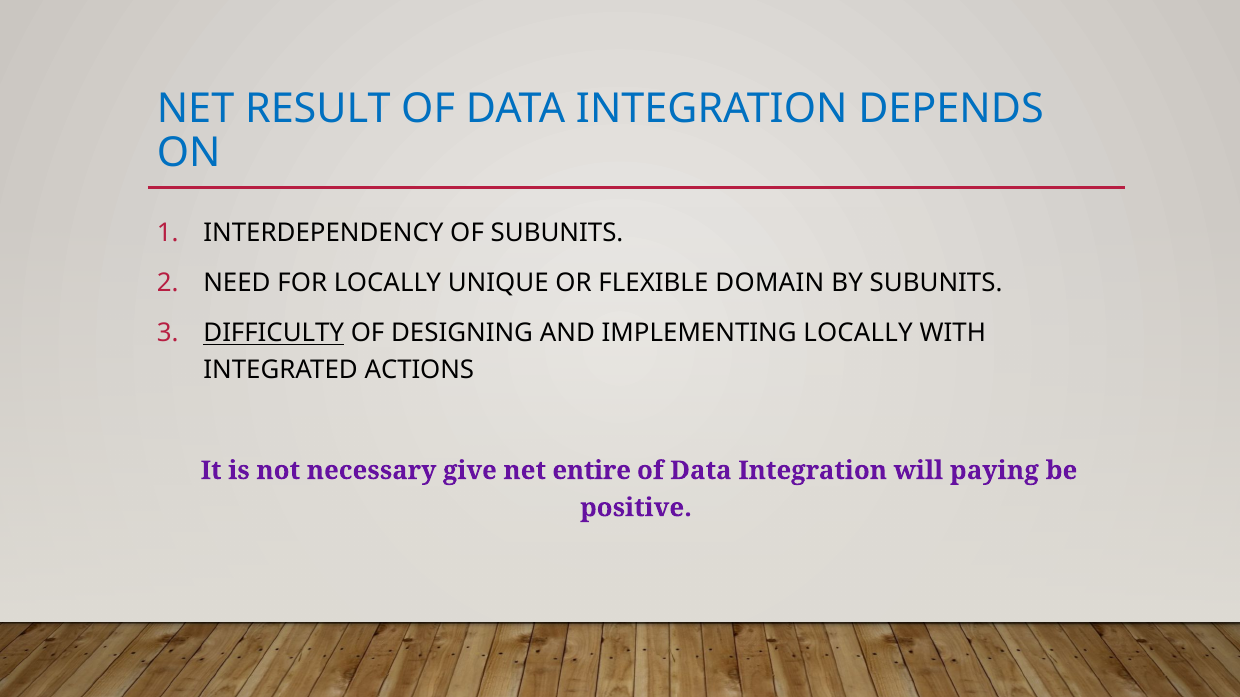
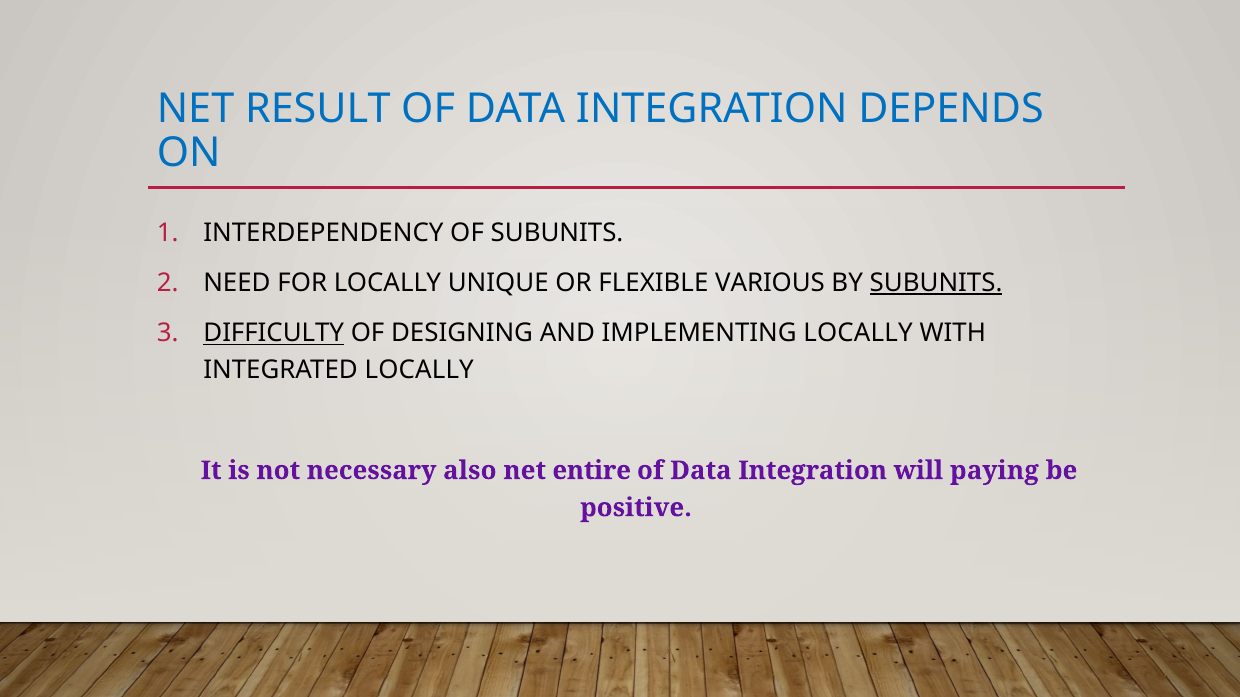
DOMAIN: DOMAIN -> VARIOUS (770, 283)
SUBUNITS underline: none -> present (936, 283)
INTEGRATED ACTIONS: ACTIONS -> LOCALLY (419, 371)
give: give -> also (470, 471)
